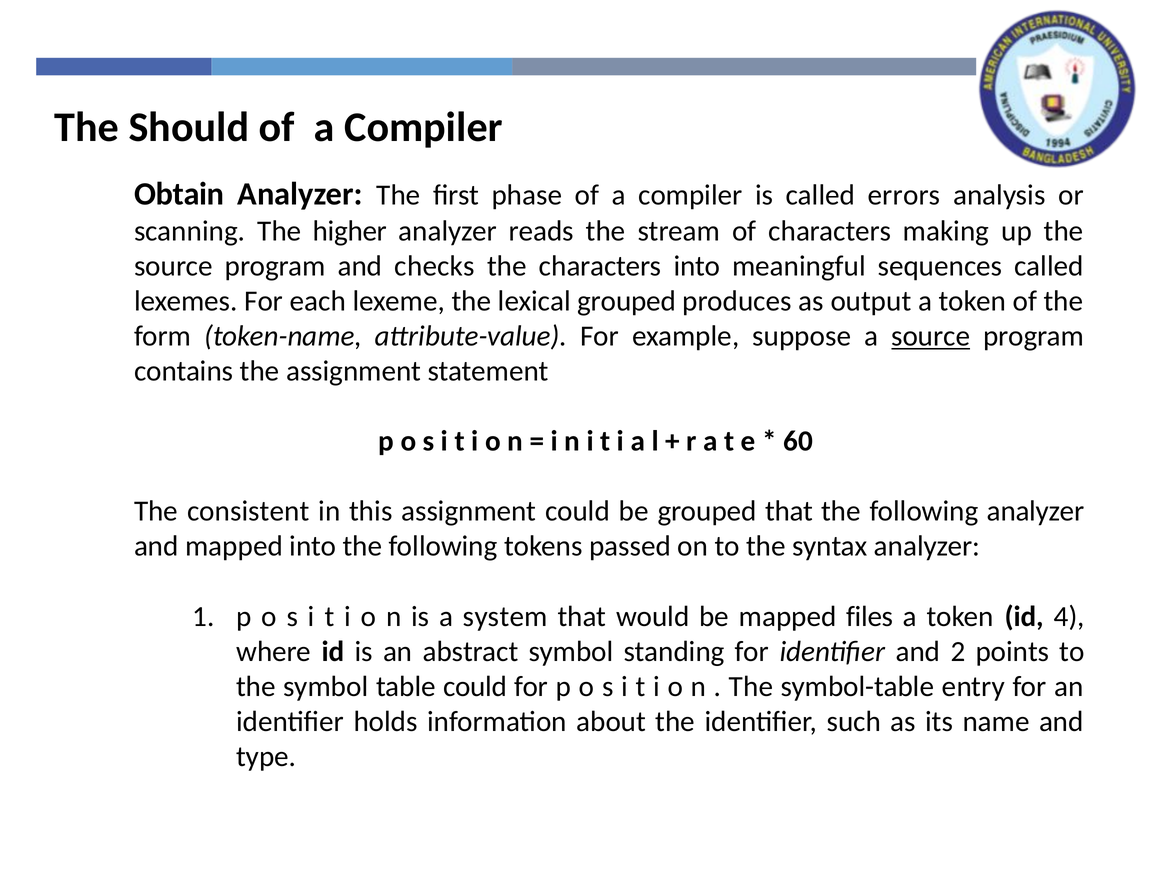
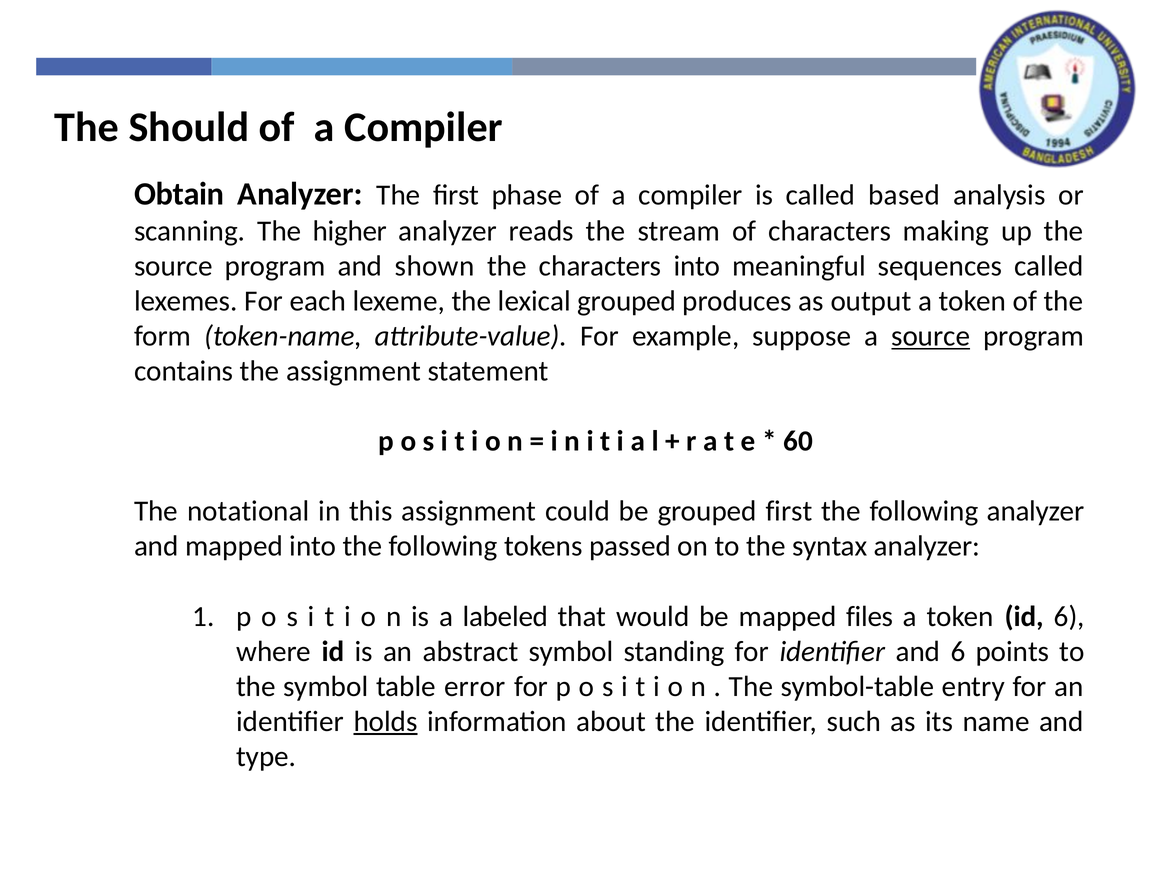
errors: errors -> based (904, 195)
checks: checks -> shown (435, 266)
consistent: consistent -> notational (248, 511)
grouped that: that -> first (789, 511)
system: system -> labeled (505, 616)
id 4: 4 -> 6 (1069, 616)
and 2: 2 -> 6 (958, 651)
table could: could -> error (475, 686)
holds underline: none -> present (386, 721)
